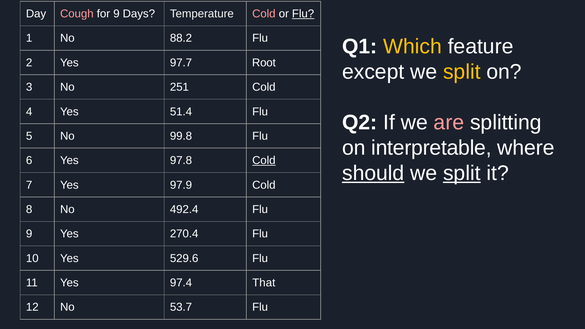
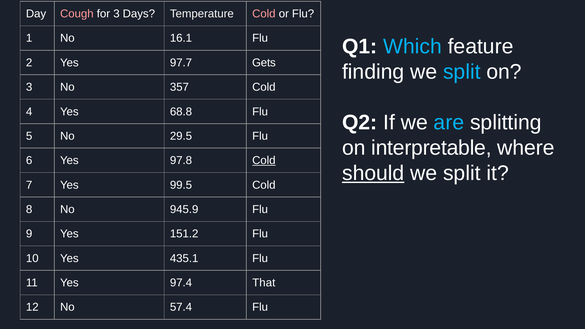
for 9: 9 -> 3 (116, 14)
Flu underline: present -> none (303, 14)
88.2: 88.2 -> 16.1 (181, 38)
Which colour: yellow -> light blue (413, 47)
Root: Root -> Gets (264, 63)
except: except -> finding (373, 72)
split colour: yellow -> light blue (462, 72)
251: 251 -> 357 (179, 87)
51.4: 51.4 -> 68.8 (181, 112)
are colour: pink -> light blue (449, 123)
99.8: 99.8 -> 29.5 (181, 136)
split underline: present -> none (462, 173)
97.9: 97.9 -> 99.5 (181, 185)
492.4: 492.4 -> 945.9 (184, 209)
270.4: 270.4 -> 151.2 (184, 234)
529.6: 529.6 -> 435.1 (184, 258)
53.7: 53.7 -> 57.4 (181, 307)
